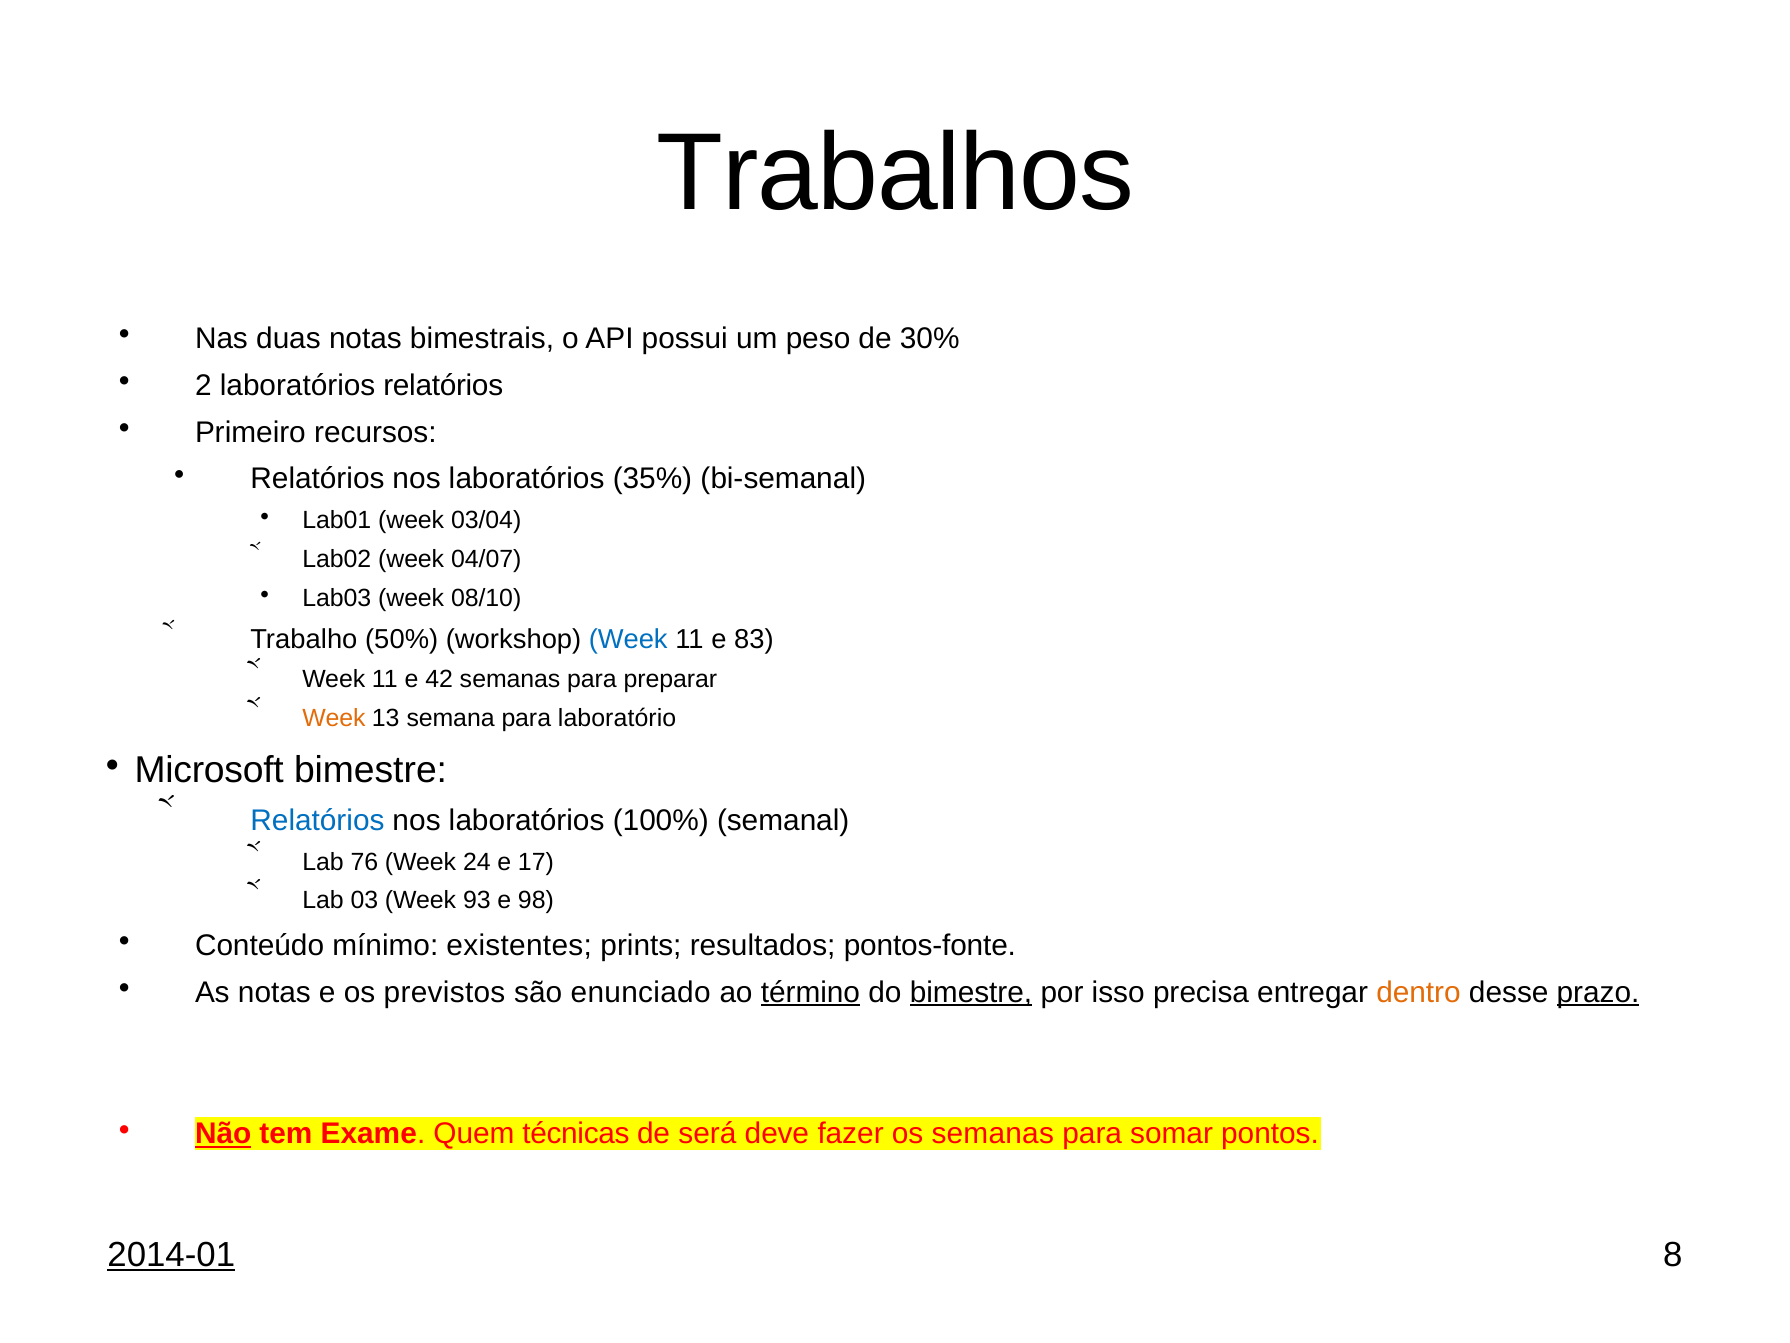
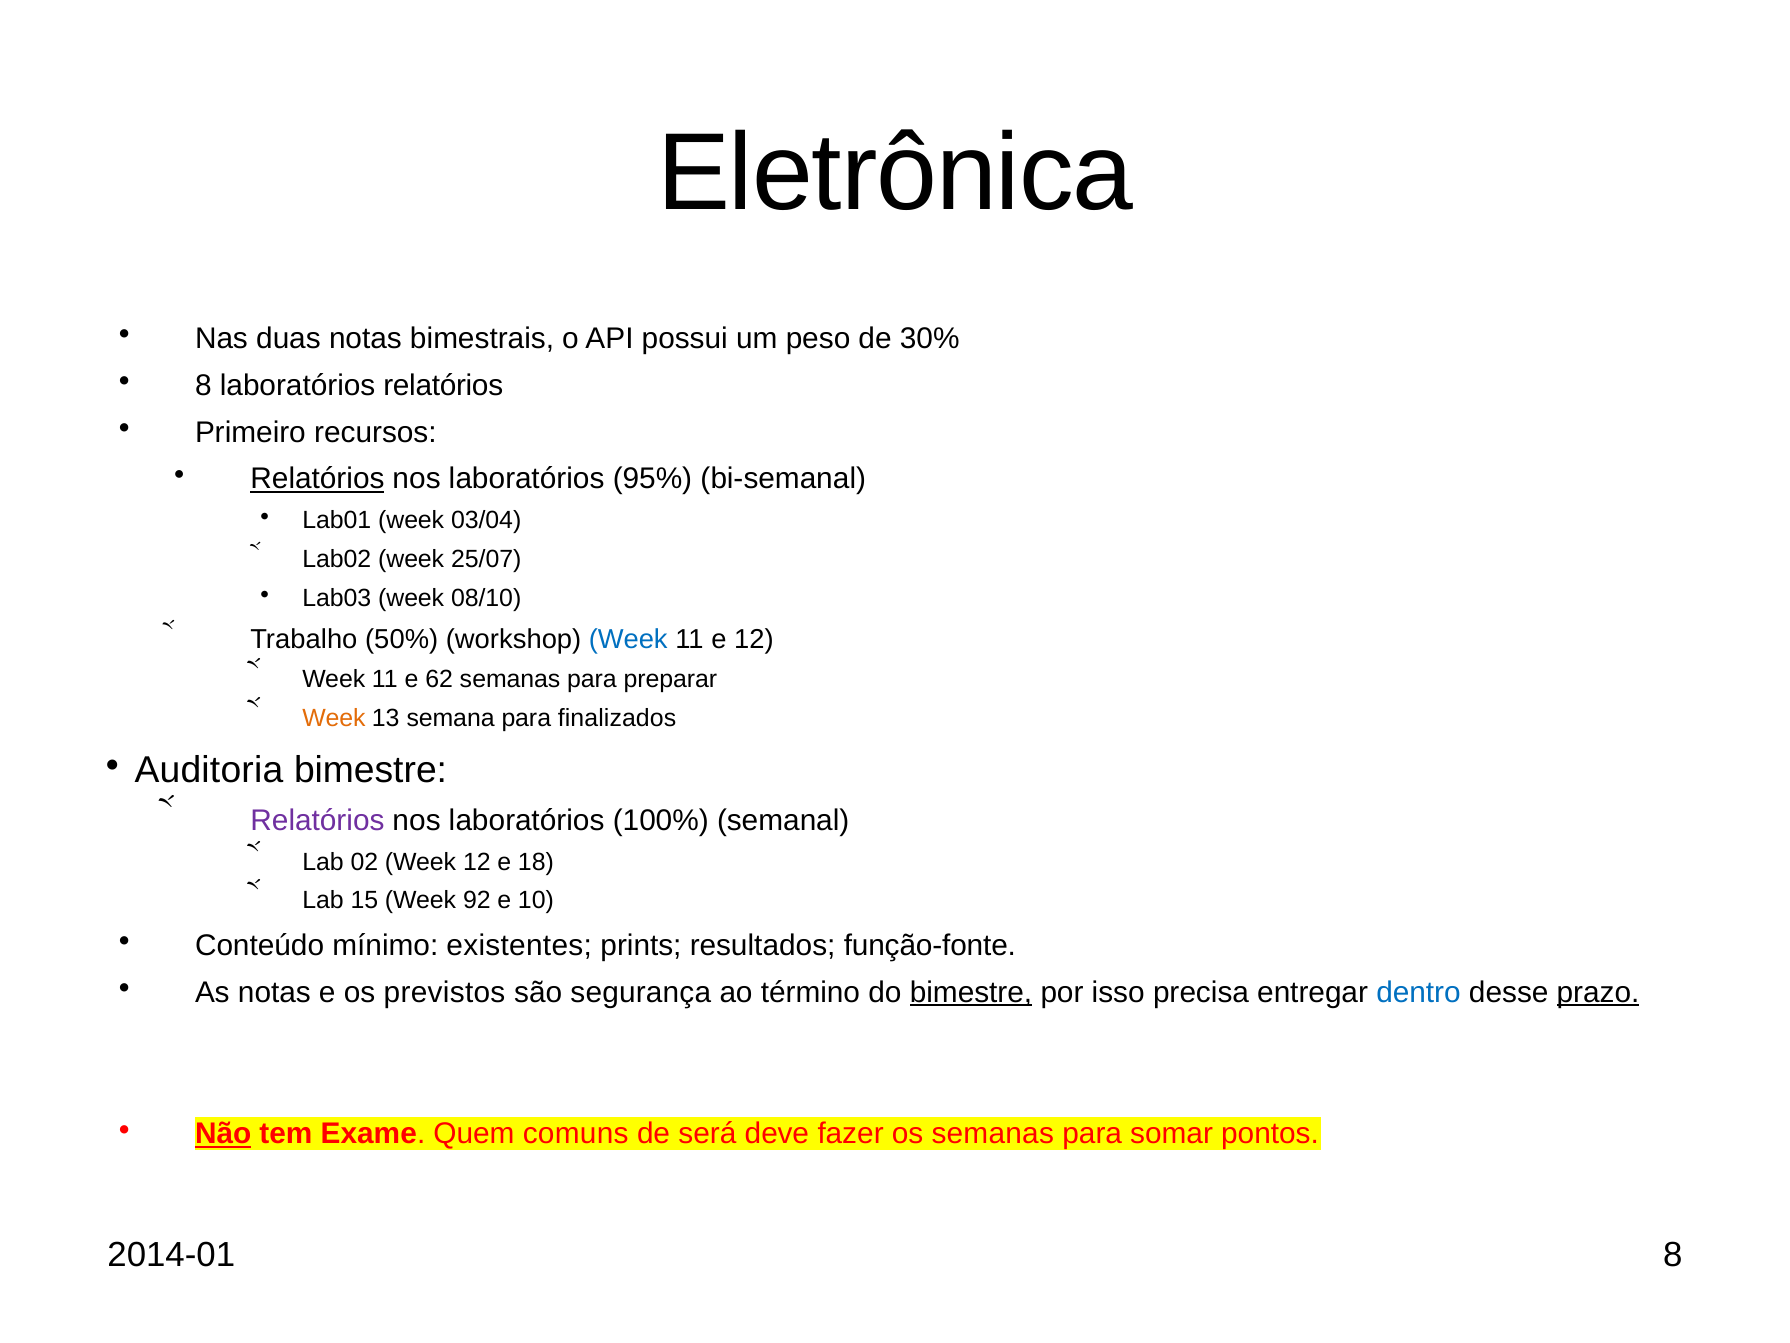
Trabalhos: Trabalhos -> Eletrônica (895, 173)
2: 2 -> 8 (203, 385)
Relatórios underline: none -> present (317, 479)
35%: 35% -> 95% (652, 479)
04/07: 04/07 -> 25/07 (486, 559)
e 83: 83 -> 12 (754, 639)
42: 42 -> 62 (439, 680)
laboratório: laboratório -> finalizados (617, 718)
Microsoft: Microsoft -> Auditoria (209, 770)
Relatórios colour: blue -> purple (317, 820)
76: 76 -> 02 (364, 862)
Week 24: 24 -> 12 (477, 862)
17: 17 -> 18 (536, 862)
03: 03 -> 15 (364, 900)
93: 93 -> 92 (477, 900)
98: 98 -> 10 (536, 900)
pontos-fonte: pontos-fonte -> função-fonte (930, 945)
enunciado: enunciado -> segurança (641, 992)
término underline: present -> none (811, 992)
dentro colour: orange -> blue (1418, 992)
técnicas: técnicas -> comuns (576, 1134)
2014-01 underline: present -> none (171, 1255)
